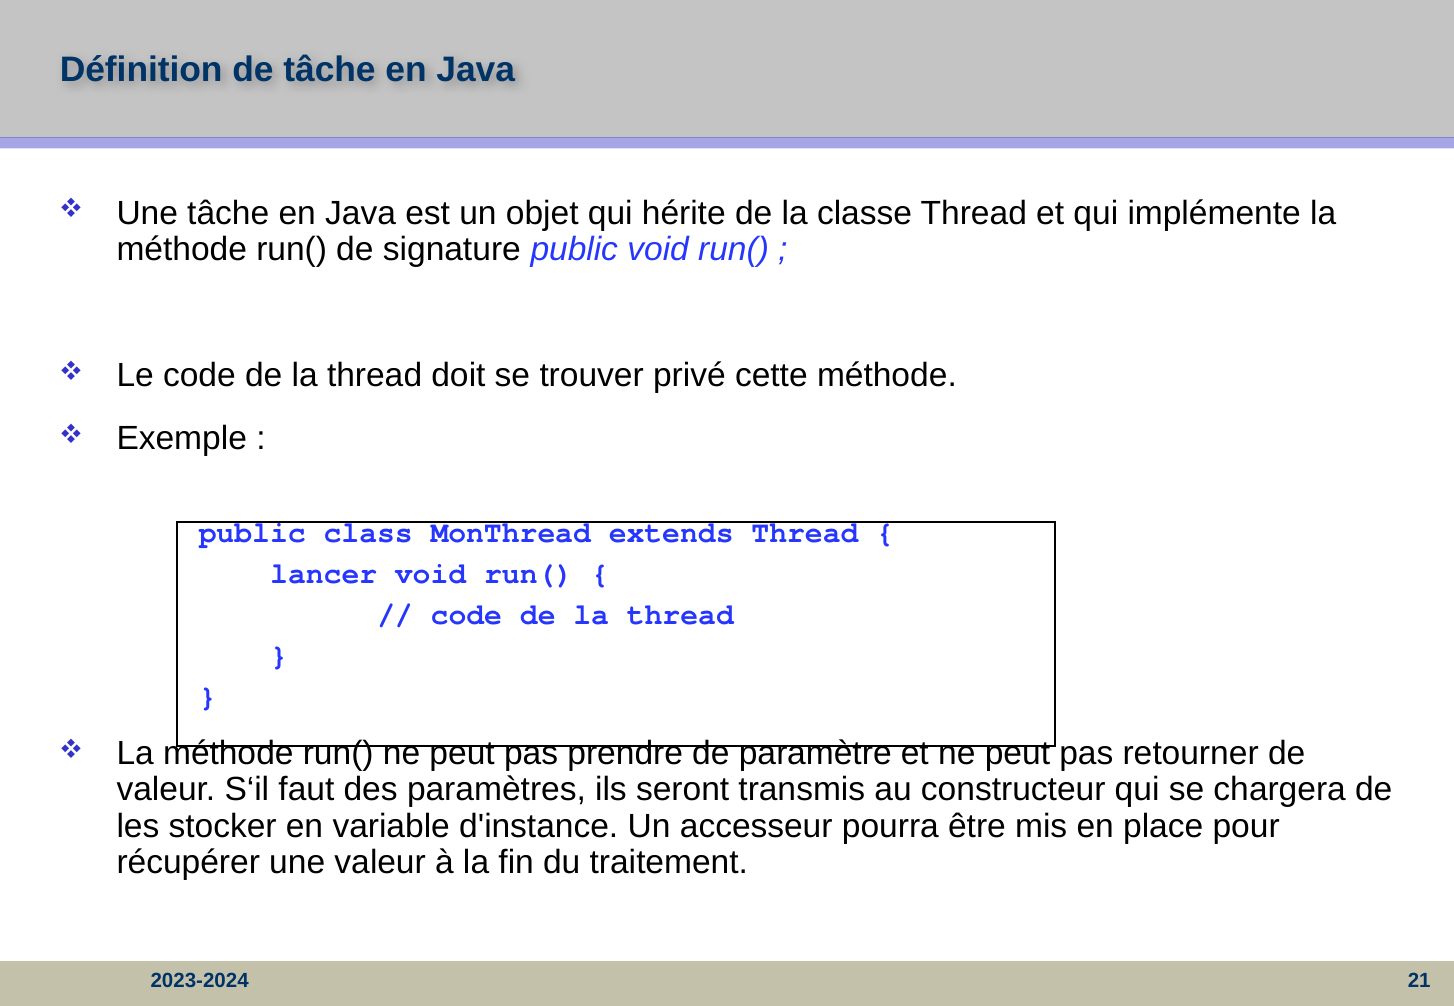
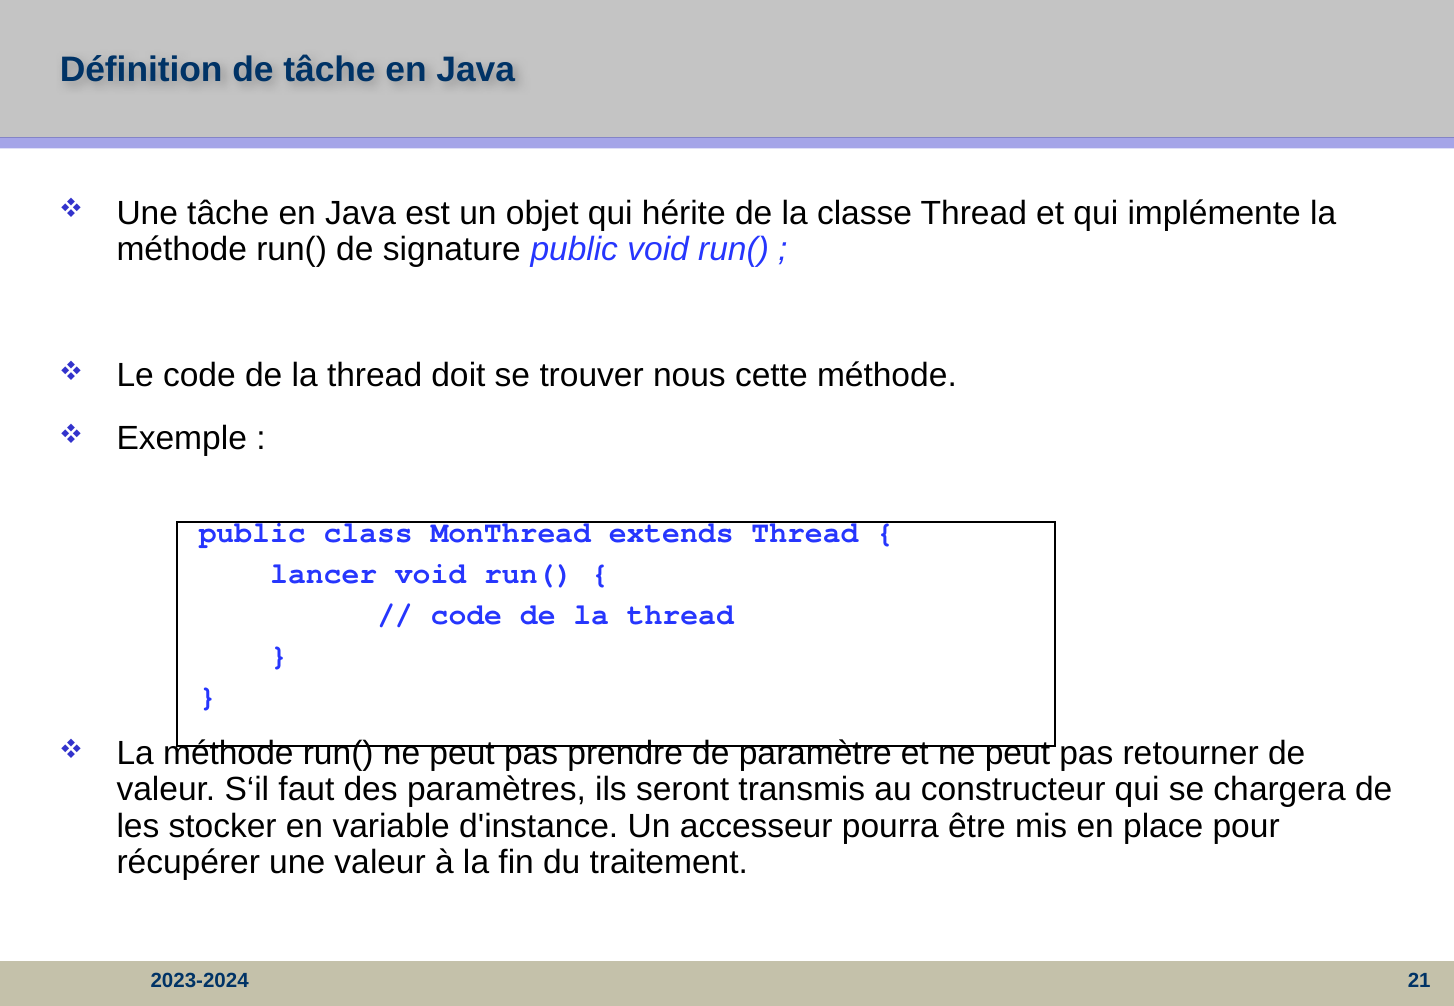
privé: privé -> nous (689, 376)
